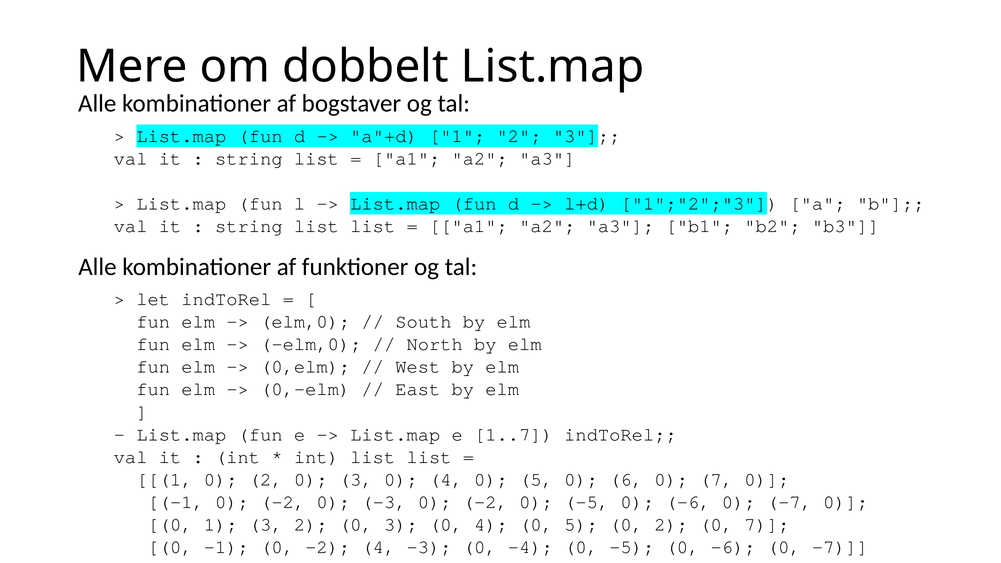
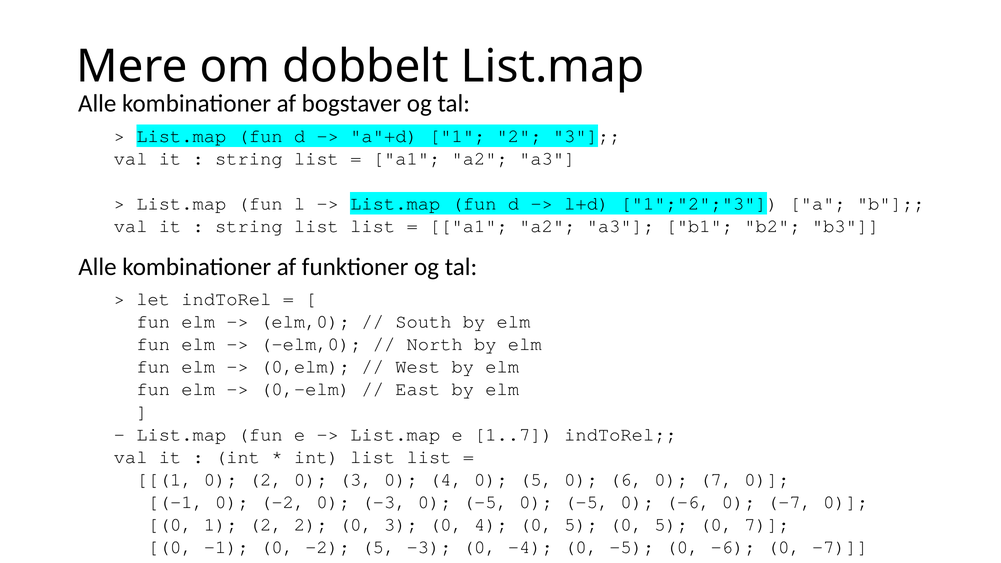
-3 0 -2: -2 -> -5 (485, 502)
0 1 3: 3 -> 2 (266, 524)
5 0 2: 2 -> 5 (671, 524)
-2 4: 4 -> 5 (378, 547)
